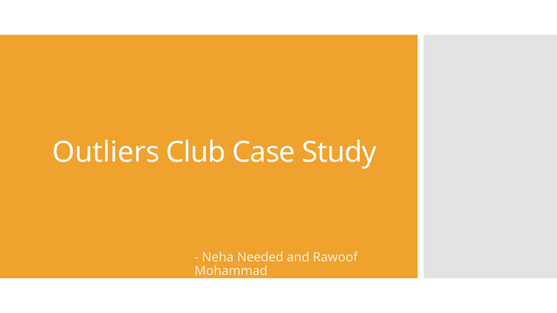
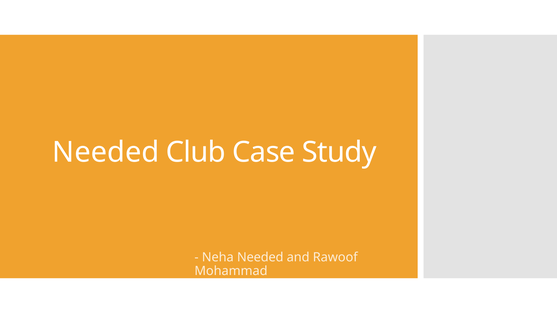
Outliers: Outliers -> Needed (106, 152)
